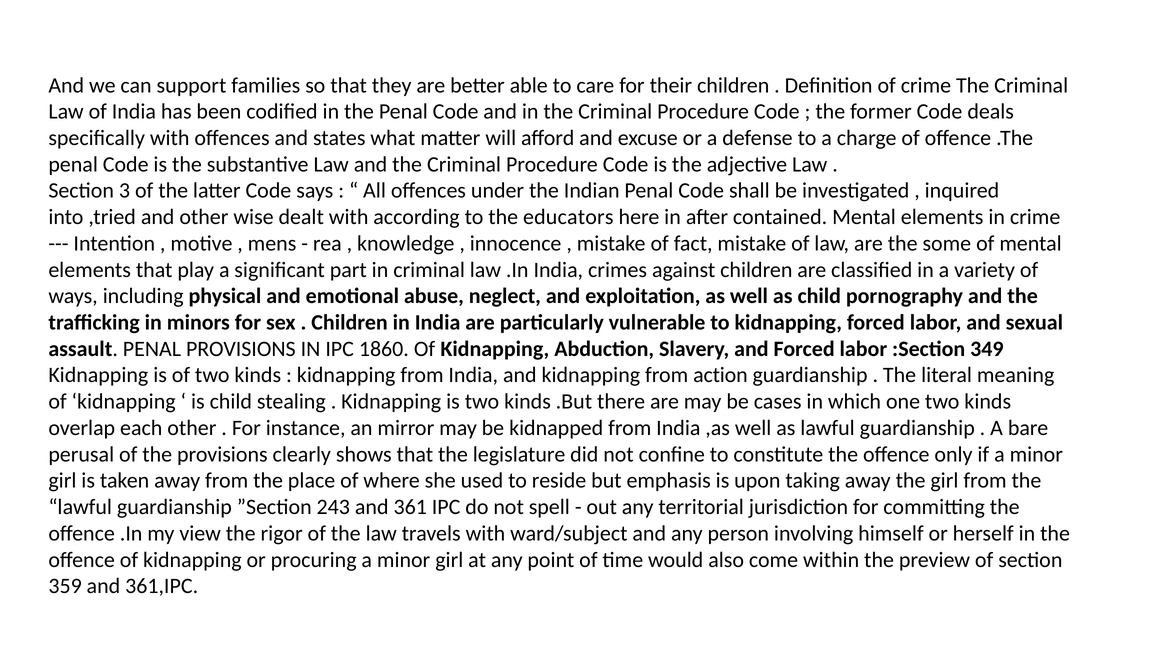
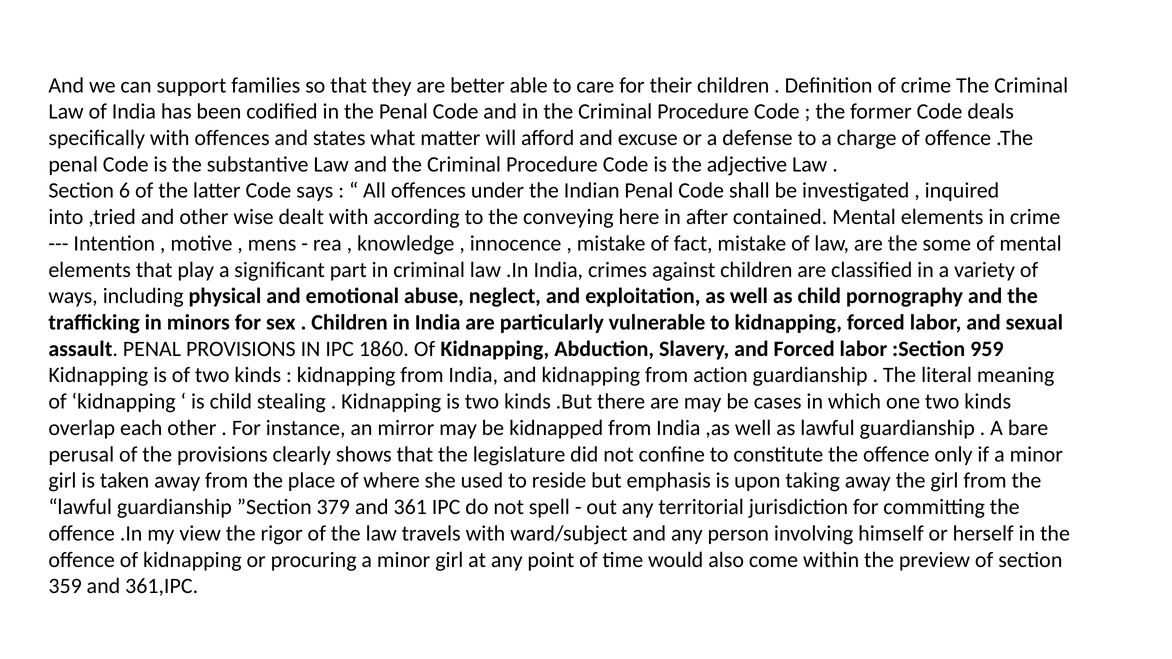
3: 3 -> 6 (125, 191)
educators: educators -> conveying (568, 217)
349: 349 -> 959 (987, 349)
243: 243 -> 379 (333, 507)
